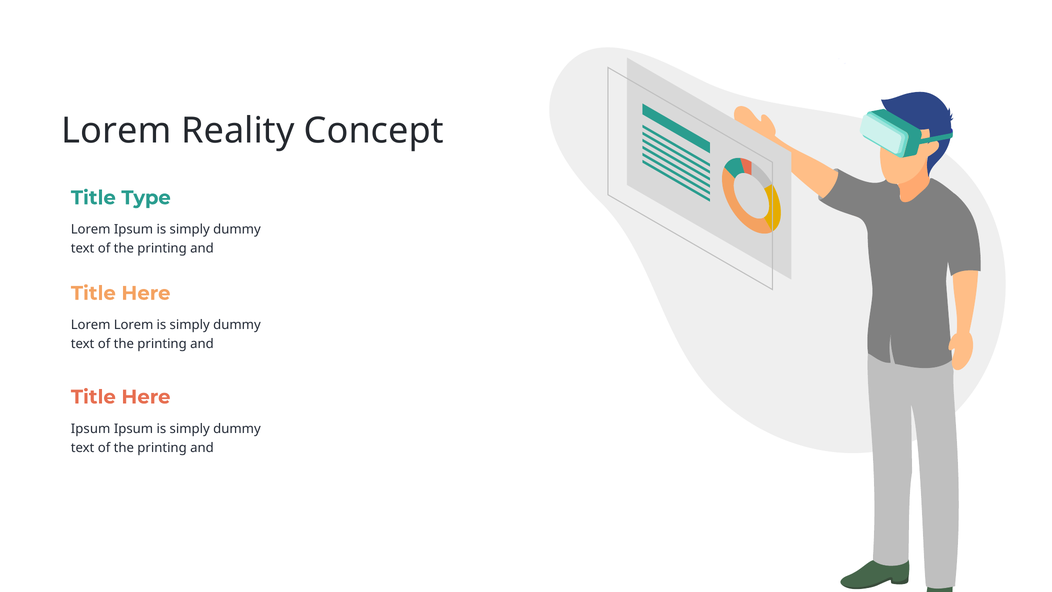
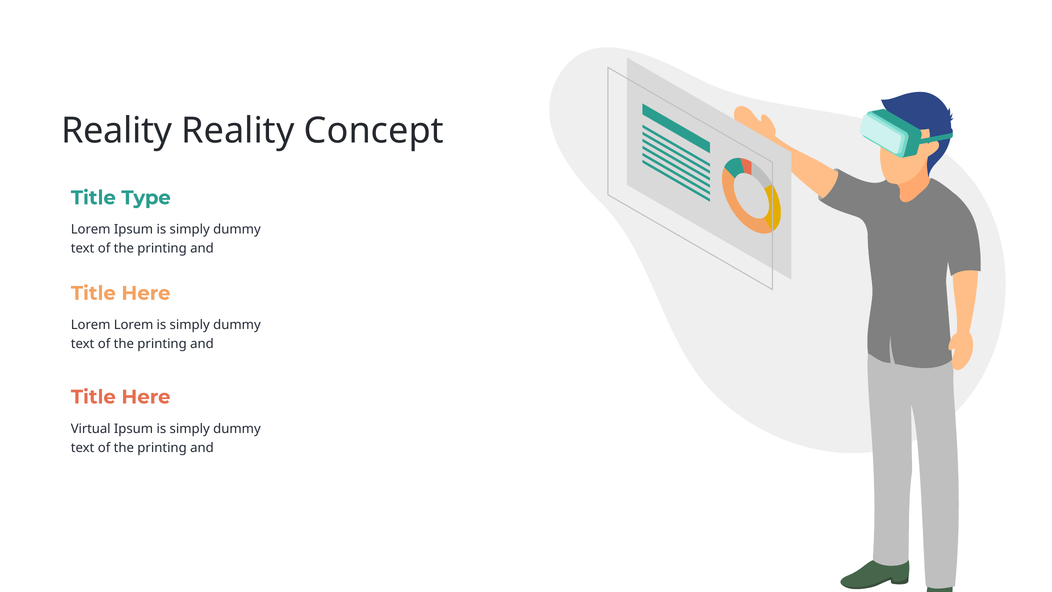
Lorem: Lorem -> Reality (117, 131)
Ipsum: Ipsum -> Virtual (91, 429)
